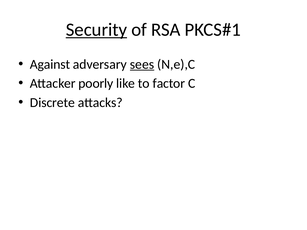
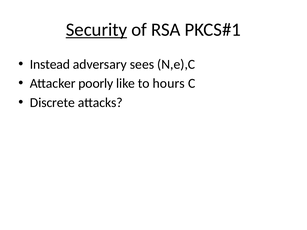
Against: Against -> Instead (50, 64)
sees underline: present -> none (142, 64)
factor: factor -> hours (169, 84)
